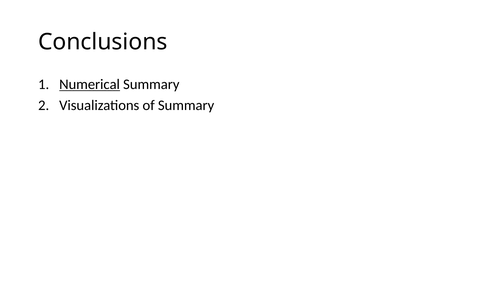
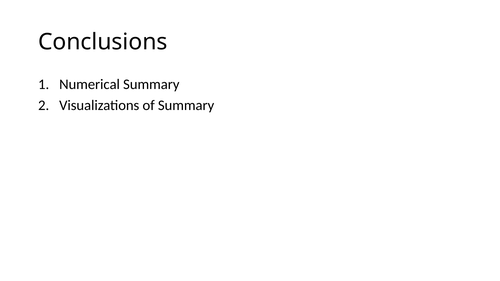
Numerical underline: present -> none (90, 85)
